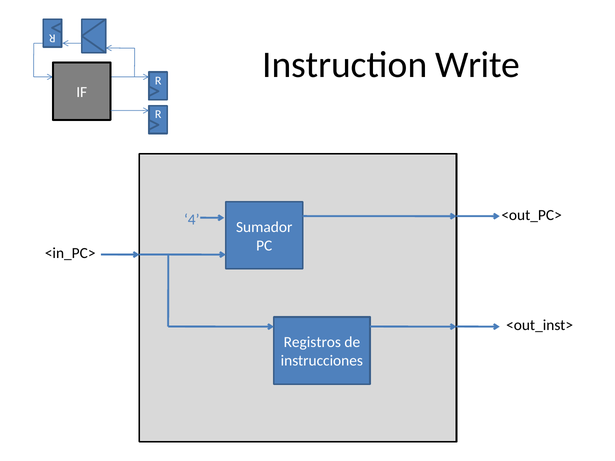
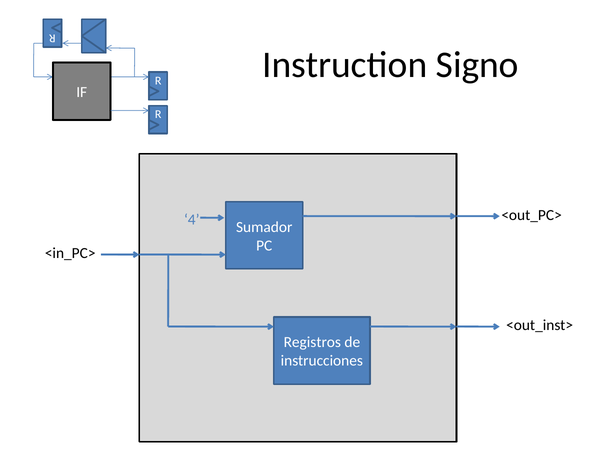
Write: Write -> Signo (477, 65)
